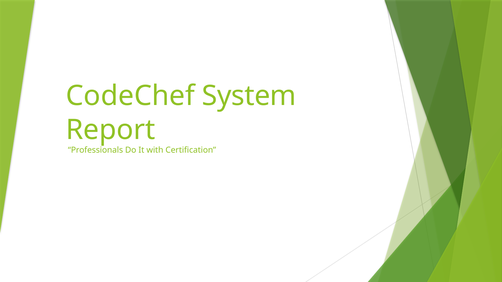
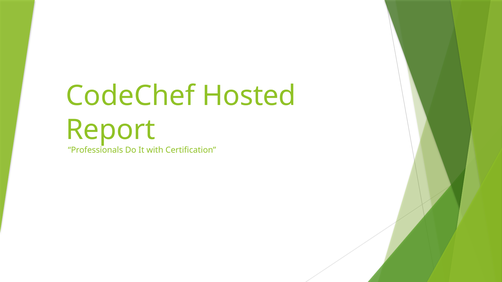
System: System -> Hosted (249, 96)
